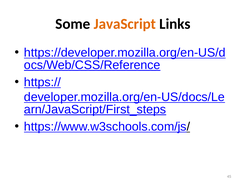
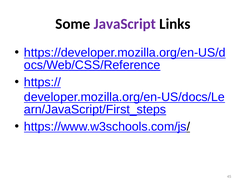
JavaScript colour: orange -> purple (125, 24)
